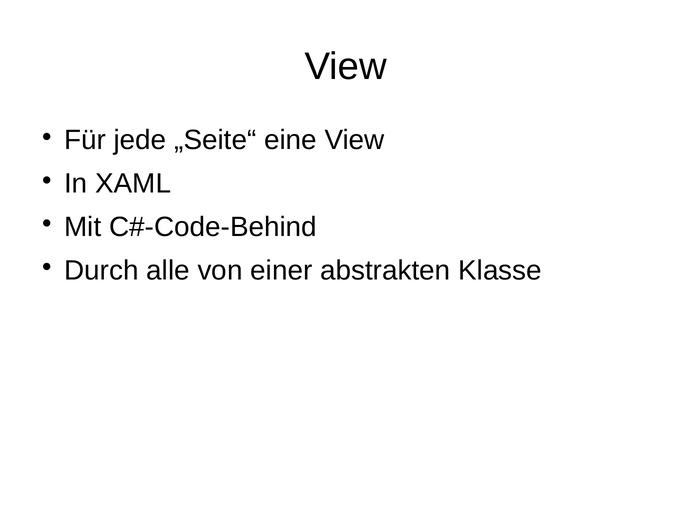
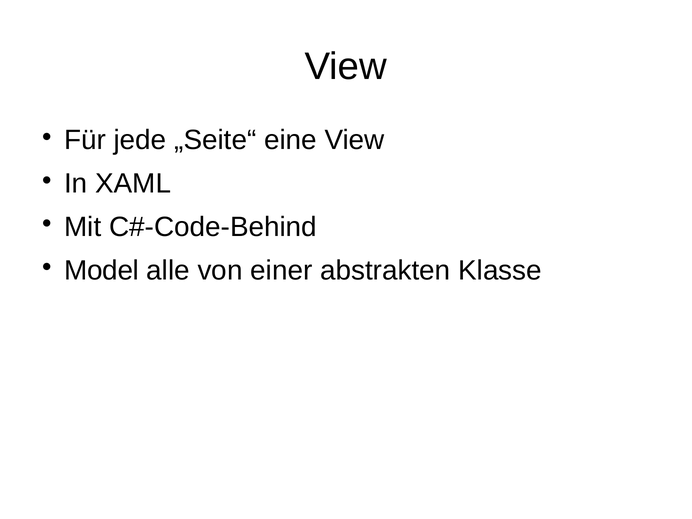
Durch: Durch -> Model (102, 270)
